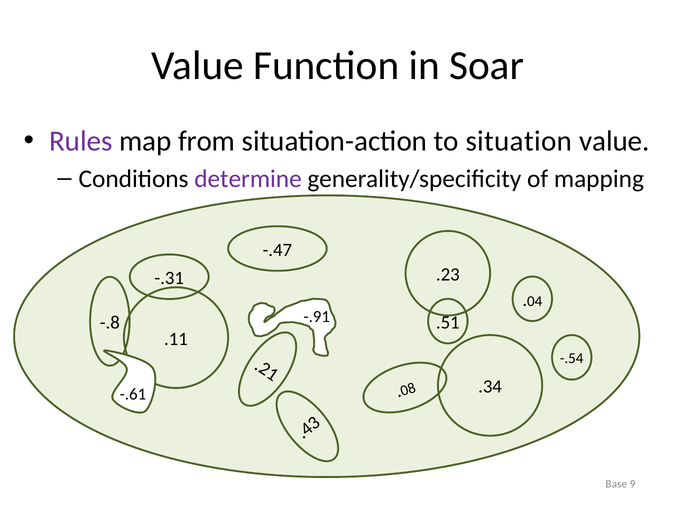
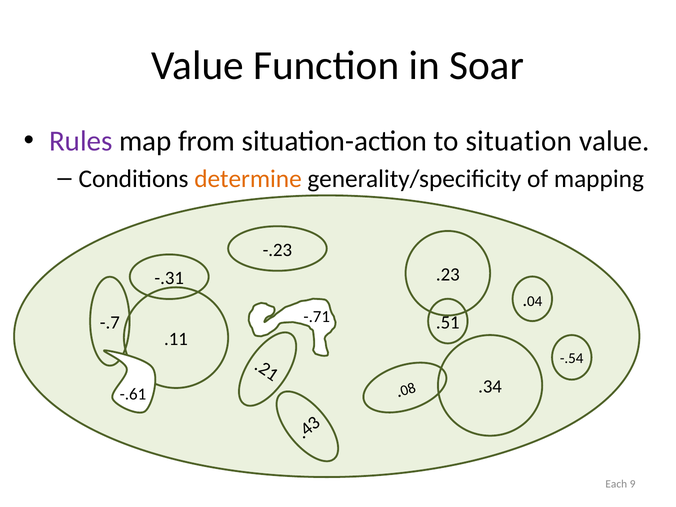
determine colour: purple -> orange (248, 179)
-.47: -.47 -> -.23 (277, 250)
-.91: -.91 -> -.71 (317, 316)
-.8: -.8 -> -.7 (110, 323)
Base: Base -> Each (616, 484)
